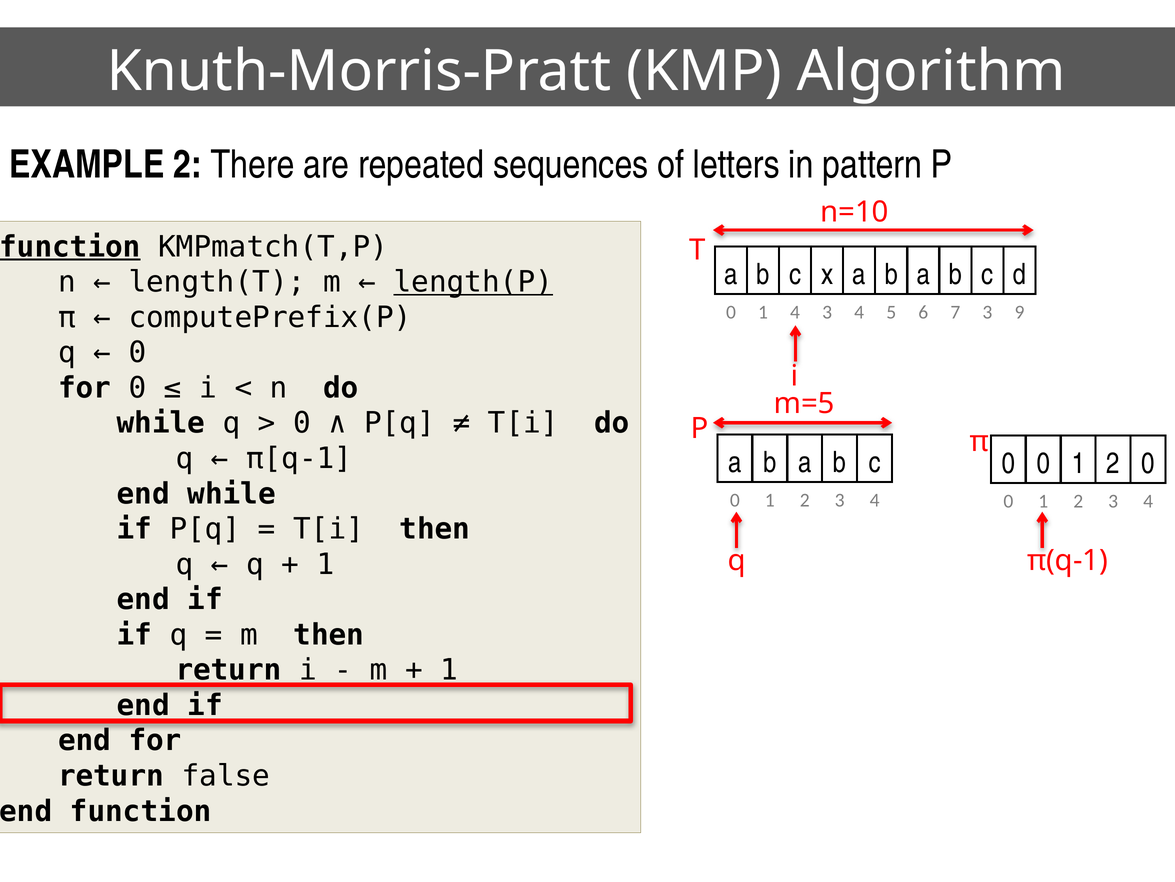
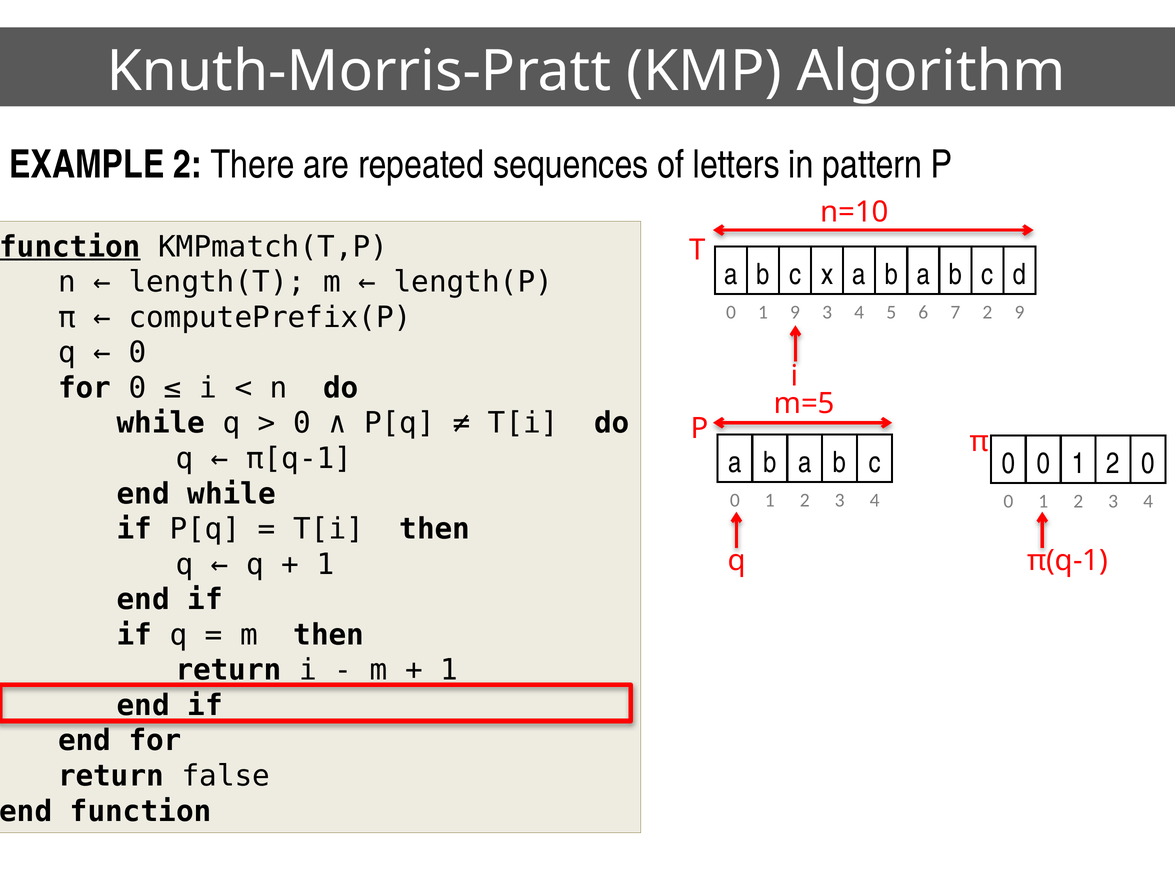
length(P underline: present -> none (473, 282)
1 4: 4 -> 9 (795, 312)
7 3: 3 -> 2 (987, 312)
